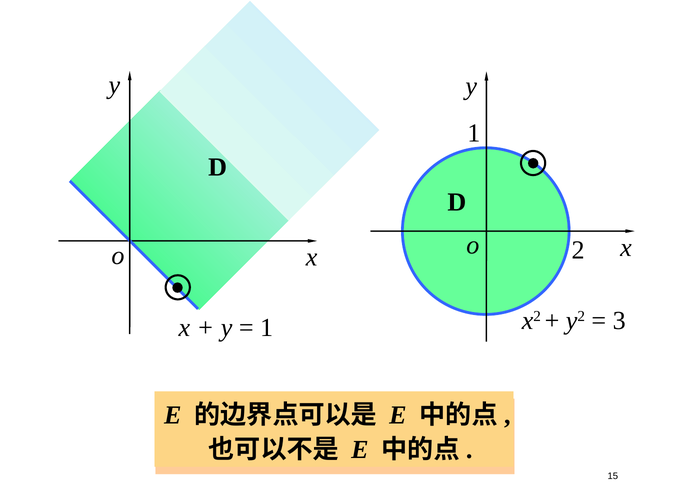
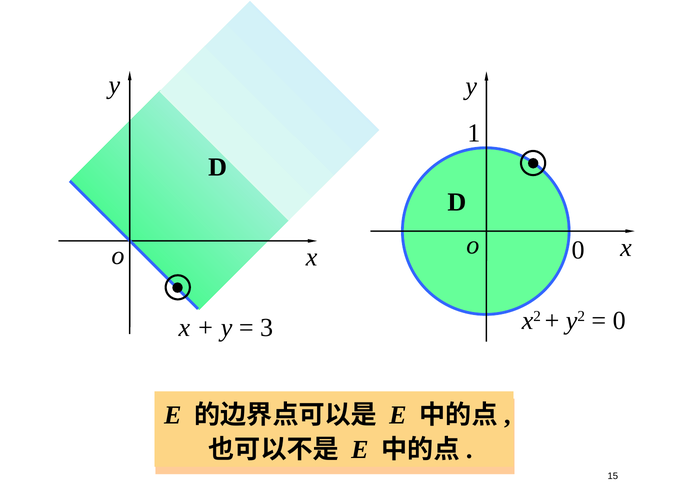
2: 2 -> 0 (578, 251)
3: 3 -> 0 (619, 321)
1: 1 -> 3 (267, 328)
